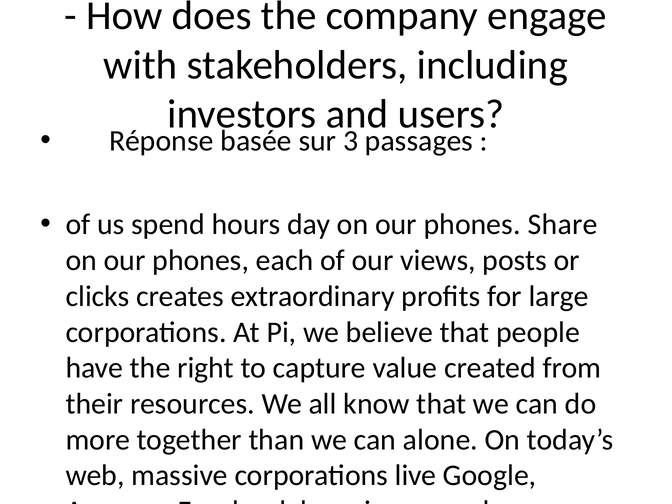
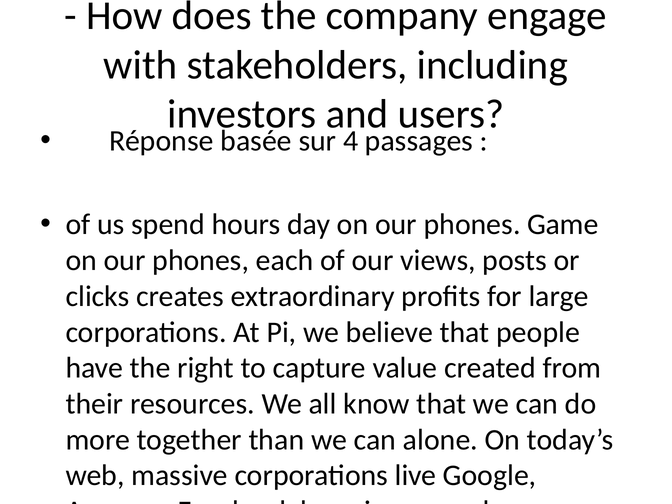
3: 3 -> 4 (351, 141)
phones Share: Share -> Game (563, 225)
